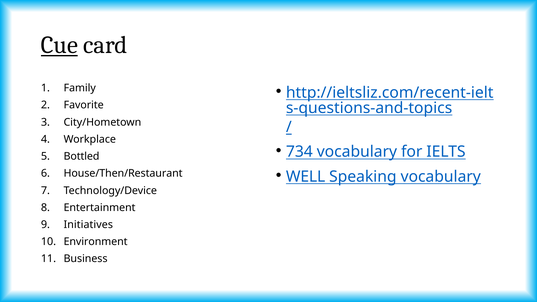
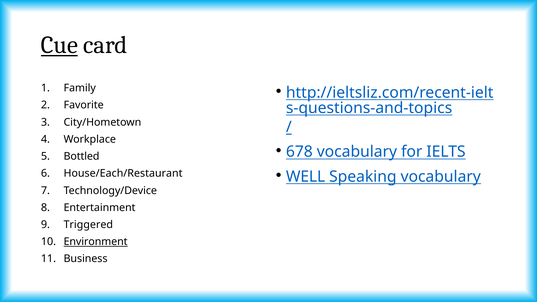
734: 734 -> 678 (299, 152)
House/Then/Restaurant: House/Then/Restaurant -> House/Each/Restaurant (123, 173)
Initiatives: Initiatives -> Triggered (88, 225)
Environment underline: none -> present (96, 242)
